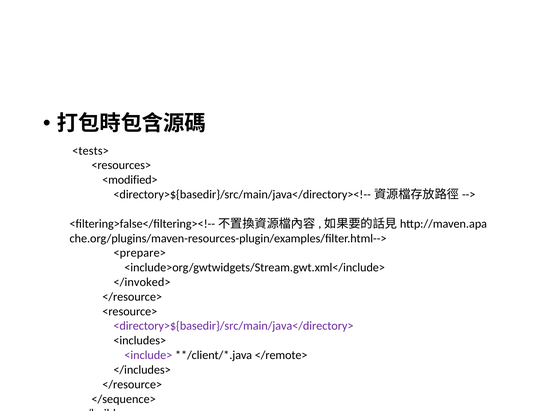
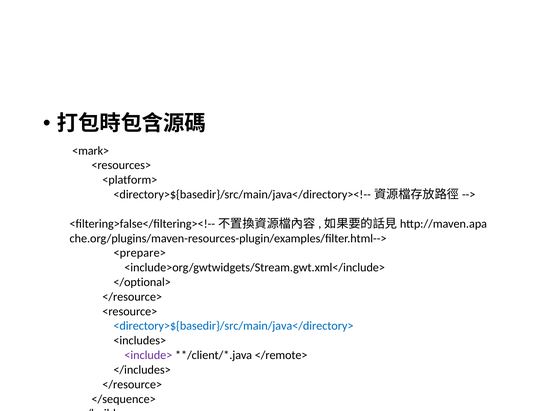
<tests>: <tests> -> <mark> (91, 151)
<modified>: <modified> -> <platform> (130, 180)
</invoked>: </invoked> -> </optional> (142, 282)
<directory>${basedir}/src/main/java</directory> colour: purple -> blue (233, 326)
